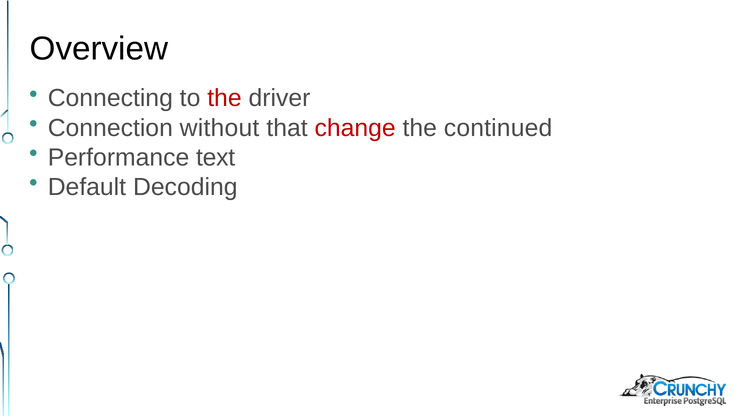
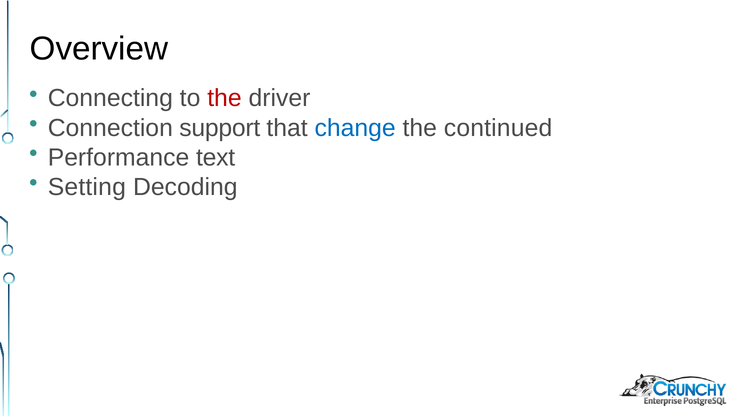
without: without -> support (220, 128)
change colour: red -> blue (355, 128)
Default: Default -> Setting (87, 187)
